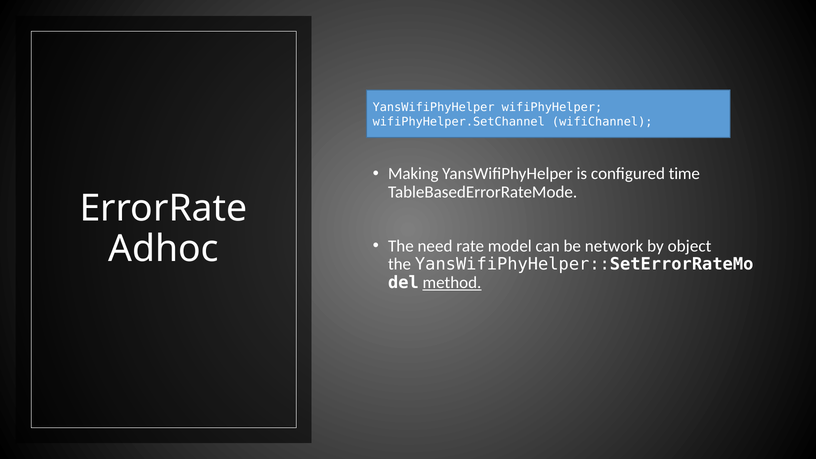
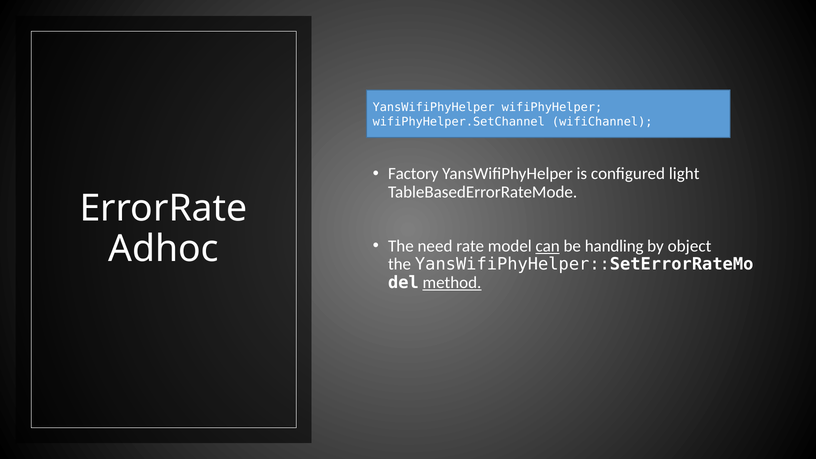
Making: Making -> Factory (413, 174)
time: time -> light (684, 174)
can underline: none -> present (548, 246)
network: network -> handling (614, 246)
